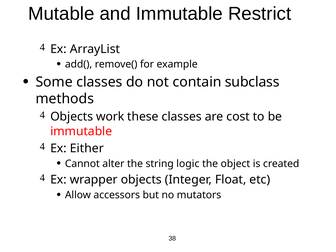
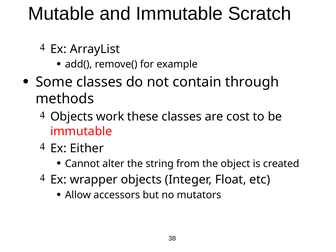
Restrict: Restrict -> Scratch (260, 14)
subclass: subclass -> through (252, 82)
logic: logic -> from (188, 164)
